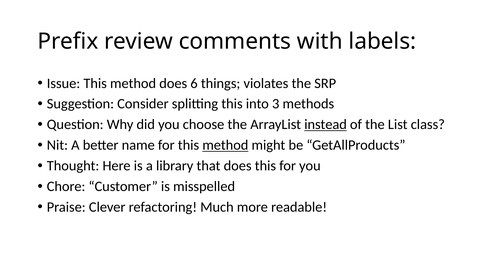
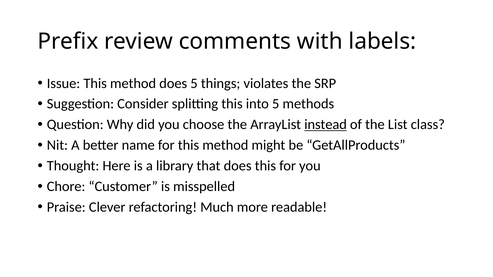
does 6: 6 -> 5 (194, 83)
into 3: 3 -> 5 (276, 104)
method underline: present -> none (225, 145)
